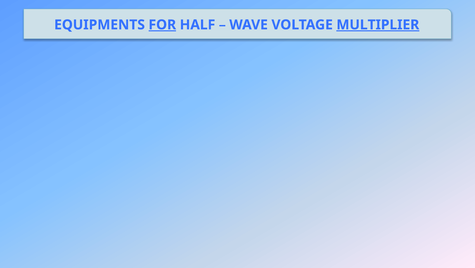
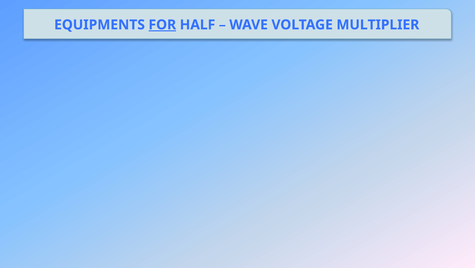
MULTIPLIER underline: present -> none (378, 25)
